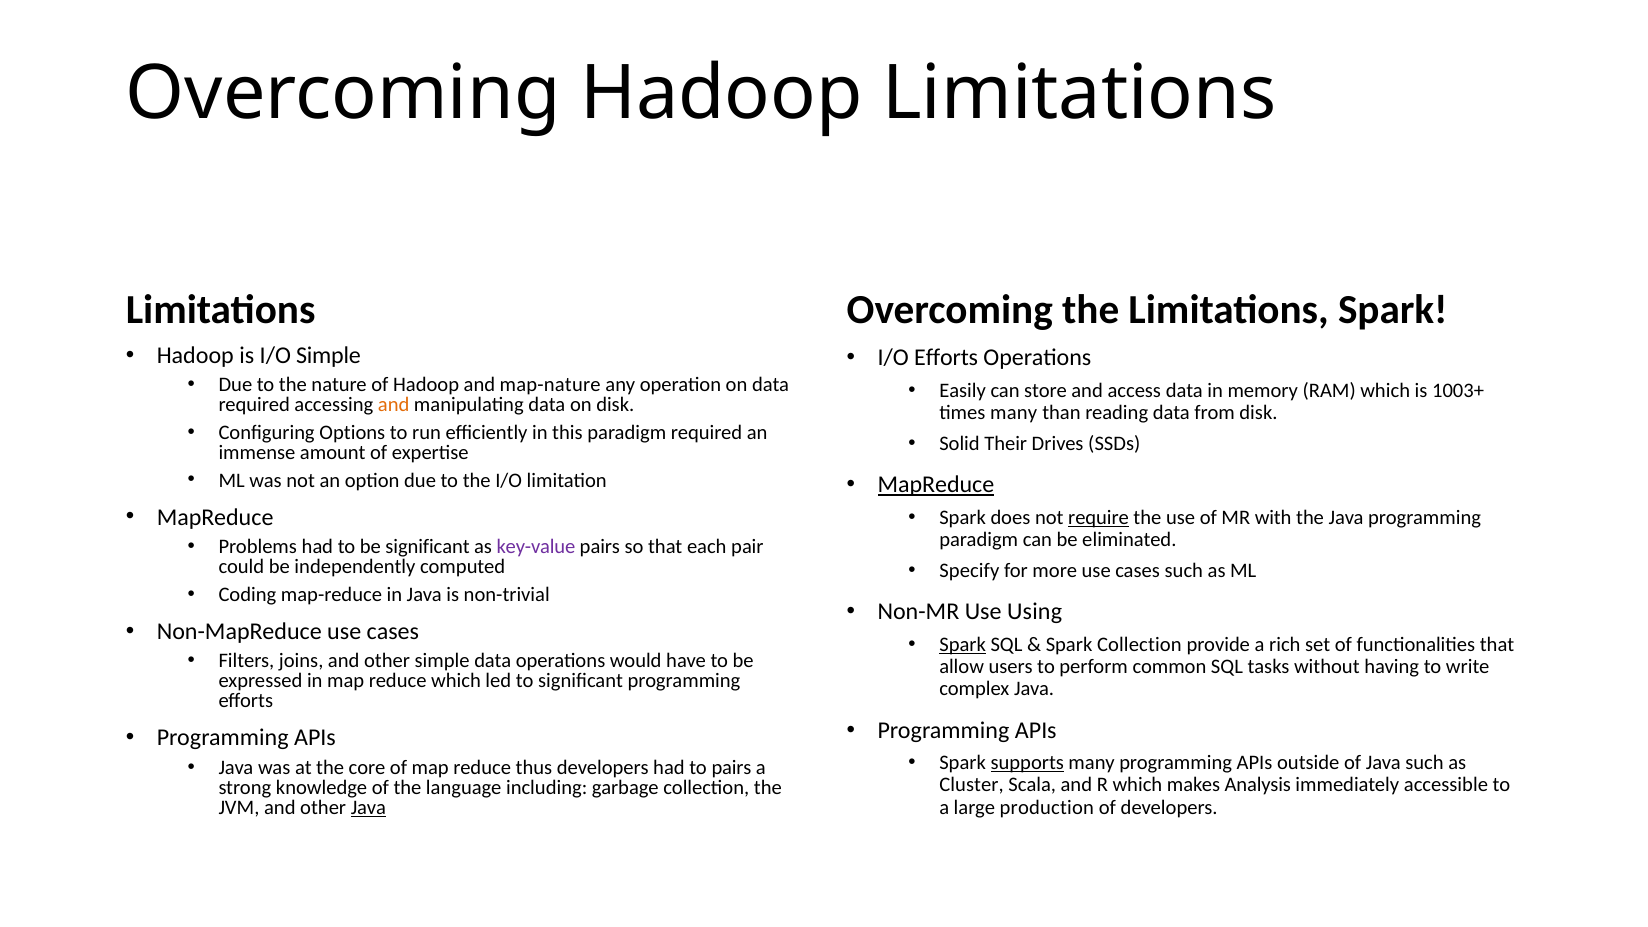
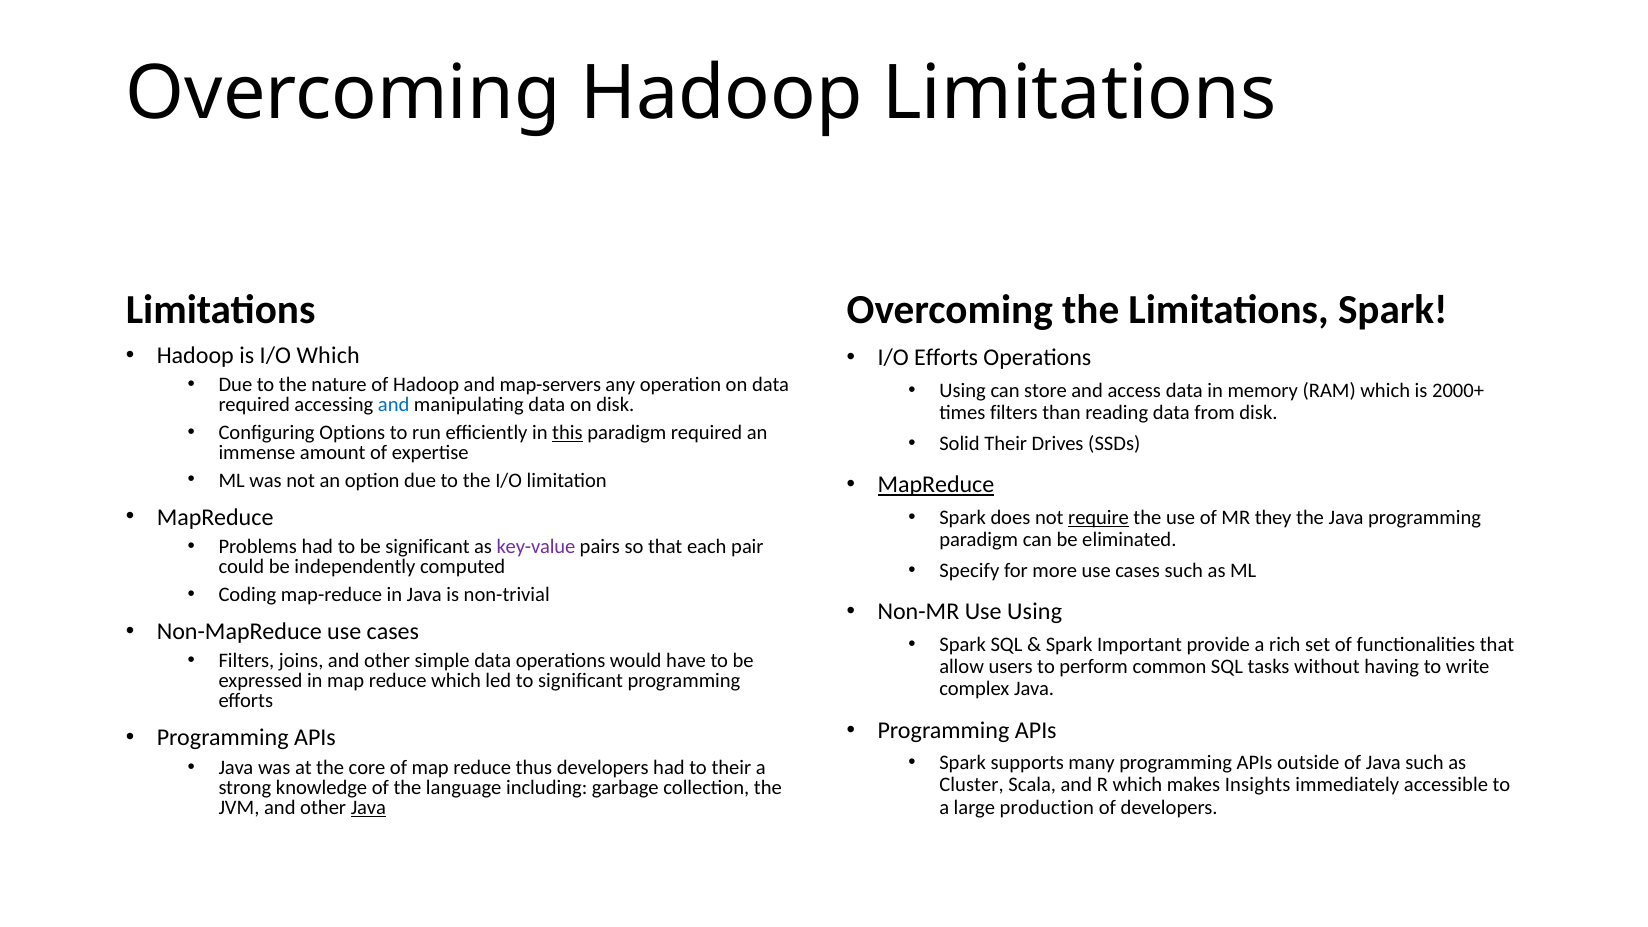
I/O Simple: Simple -> Which (328, 356)
map-nature: map-nature -> map-servers (550, 385)
Easily: Easily -> Using (963, 390)
1003+: 1003+ -> 2000+ (1458, 390)
and colour: orange -> blue (394, 405)
times many: many -> filters (1014, 413)
this underline: none -> present (567, 433)
with: with -> they (1273, 517)
Spark underline: present -> none (963, 644)
Spark Collection: Collection -> Important (1139, 644)
supports underline: present -> none (1027, 763)
to pairs: pairs -> their (731, 768)
Analysis: Analysis -> Insights (1258, 785)
